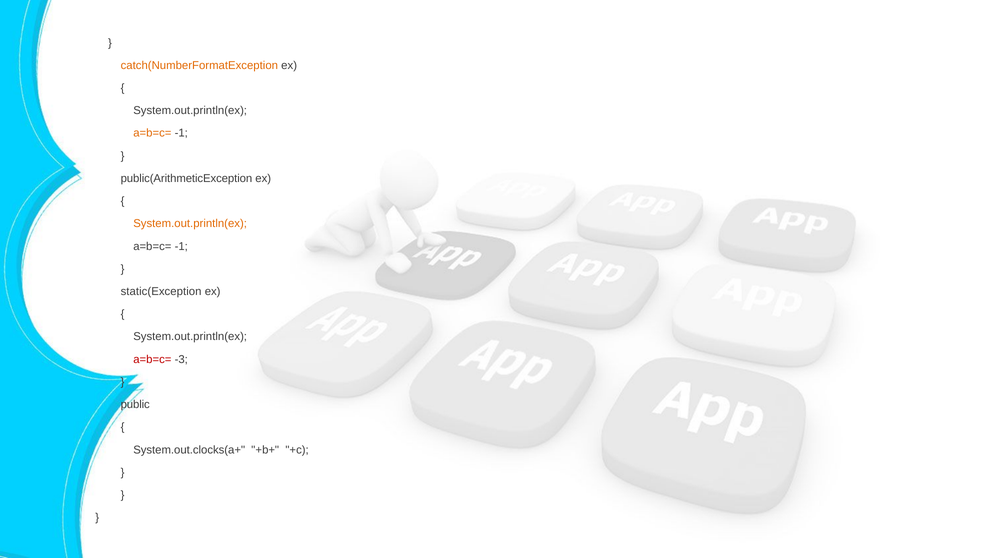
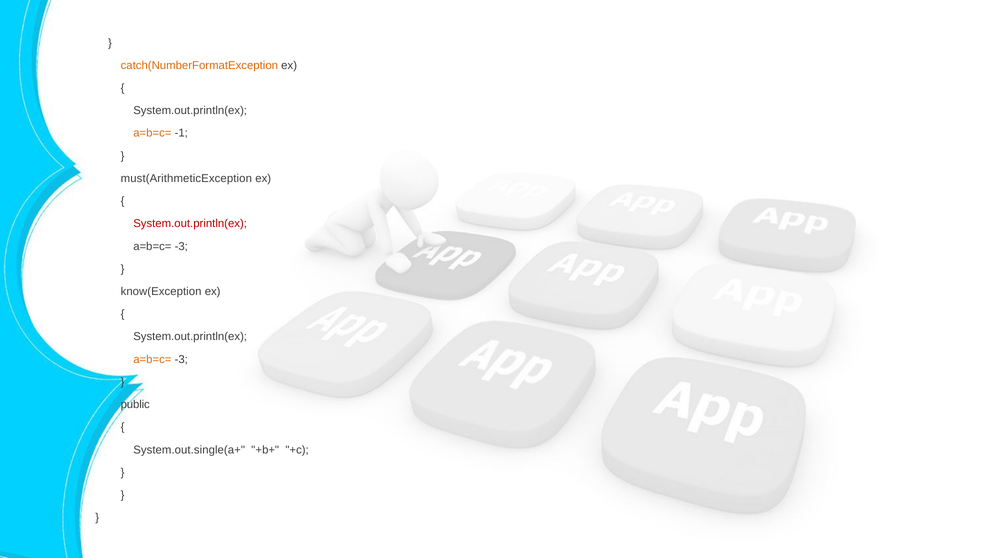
public(ArithmeticException: public(ArithmeticException -> must(ArithmeticException (186, 178)
System.out.println(ex colour: orange -> red (190, 223)
-1: -1 -> -3 (181, 246)
static(Exception: static(Exception -> know(Exception (161, 291)
a=b=c= colour: red -> orange (152, 359)
System.out.clocks(a+: System.out.clocks(a+ -> System.out.single(a+ (189, 449)
